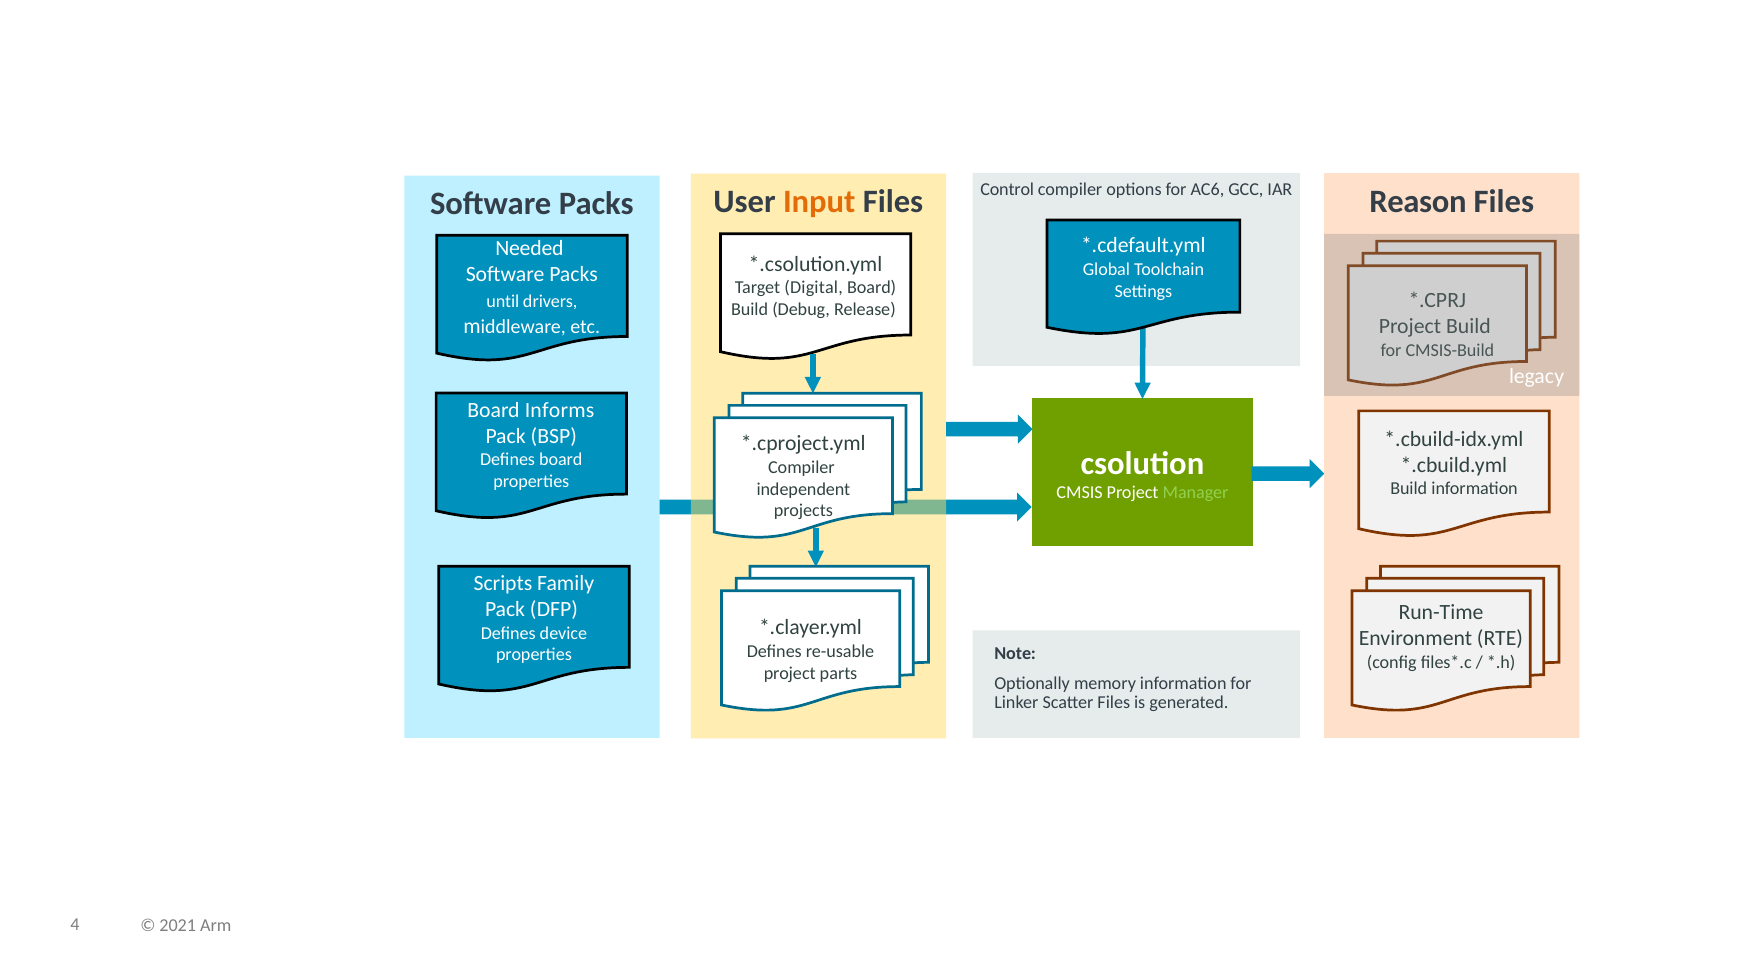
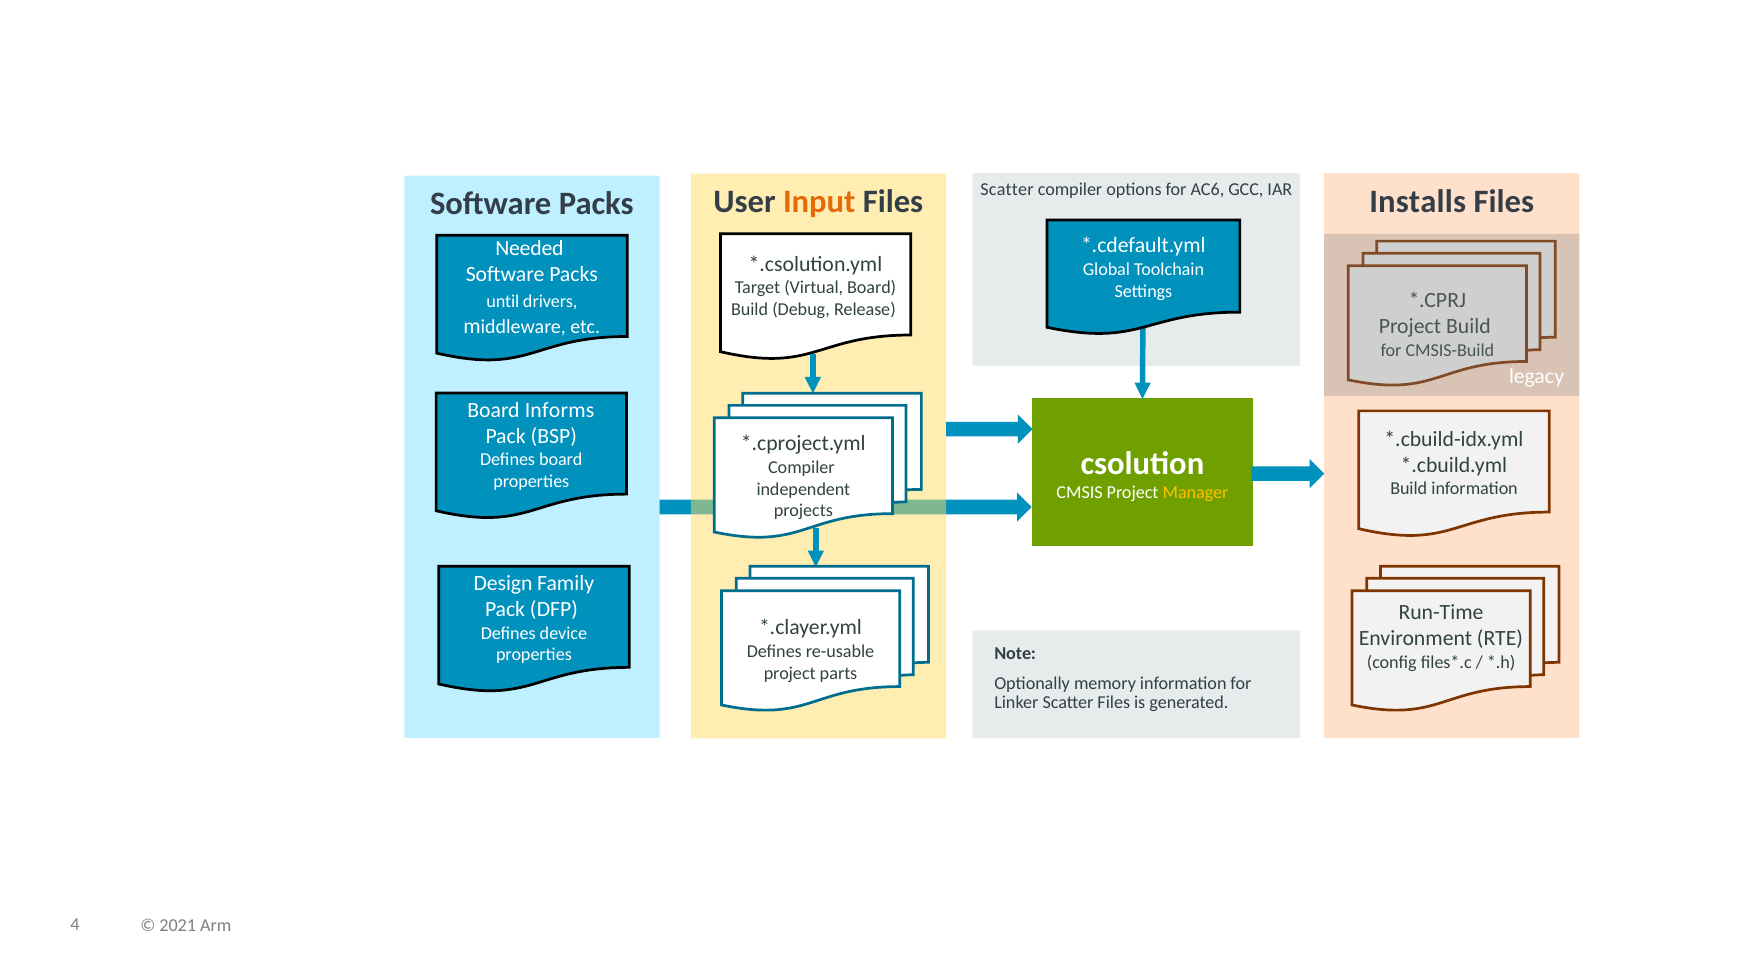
Control: Control -> Scatter (1007, 189)
Reason: Reason -> Installs (1418, 201)
Digital: Digital -> Virtual (814, 288)
Manager colour: light green -> yellow (1196, 493)
Scripts: Scripts -> Design (503, 584)
